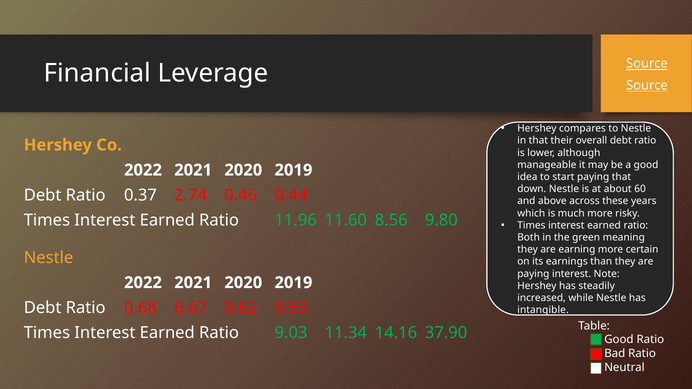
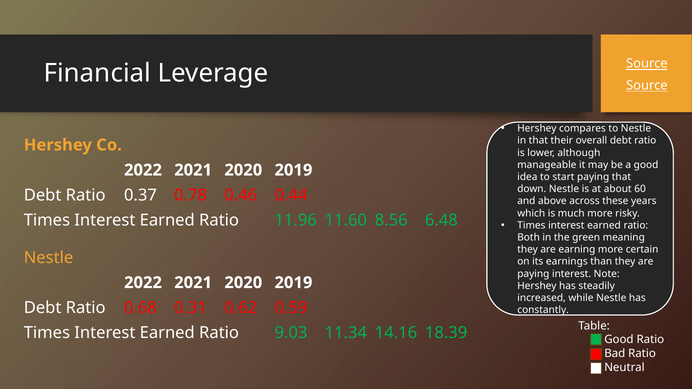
2.74: 2.74 -> 0.78 (191, 195)
9.80: 9.80 -> 6.48 (441, 220)
6.67: 6.67 -> 0.31 (191, 308)
intangible: intangible -> constantly (543, 310)
37.90: 37.90 -> 18.39 (446, 333)
